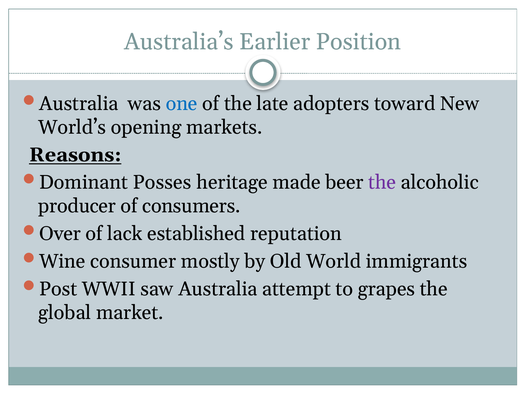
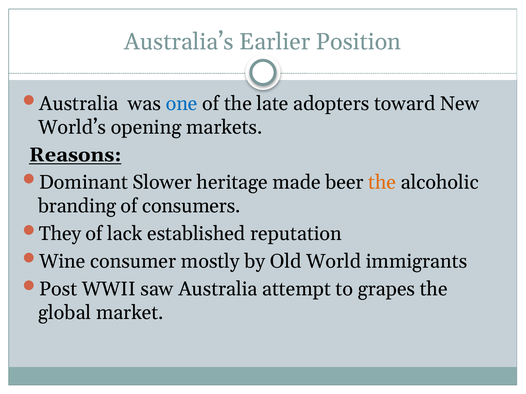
Posses: Posses -> Slower (162, 183)
the colour: purple -> orange (382, 183)
producer: producer -> branding (77, 206)
Over: Over -> They (60, 234)
